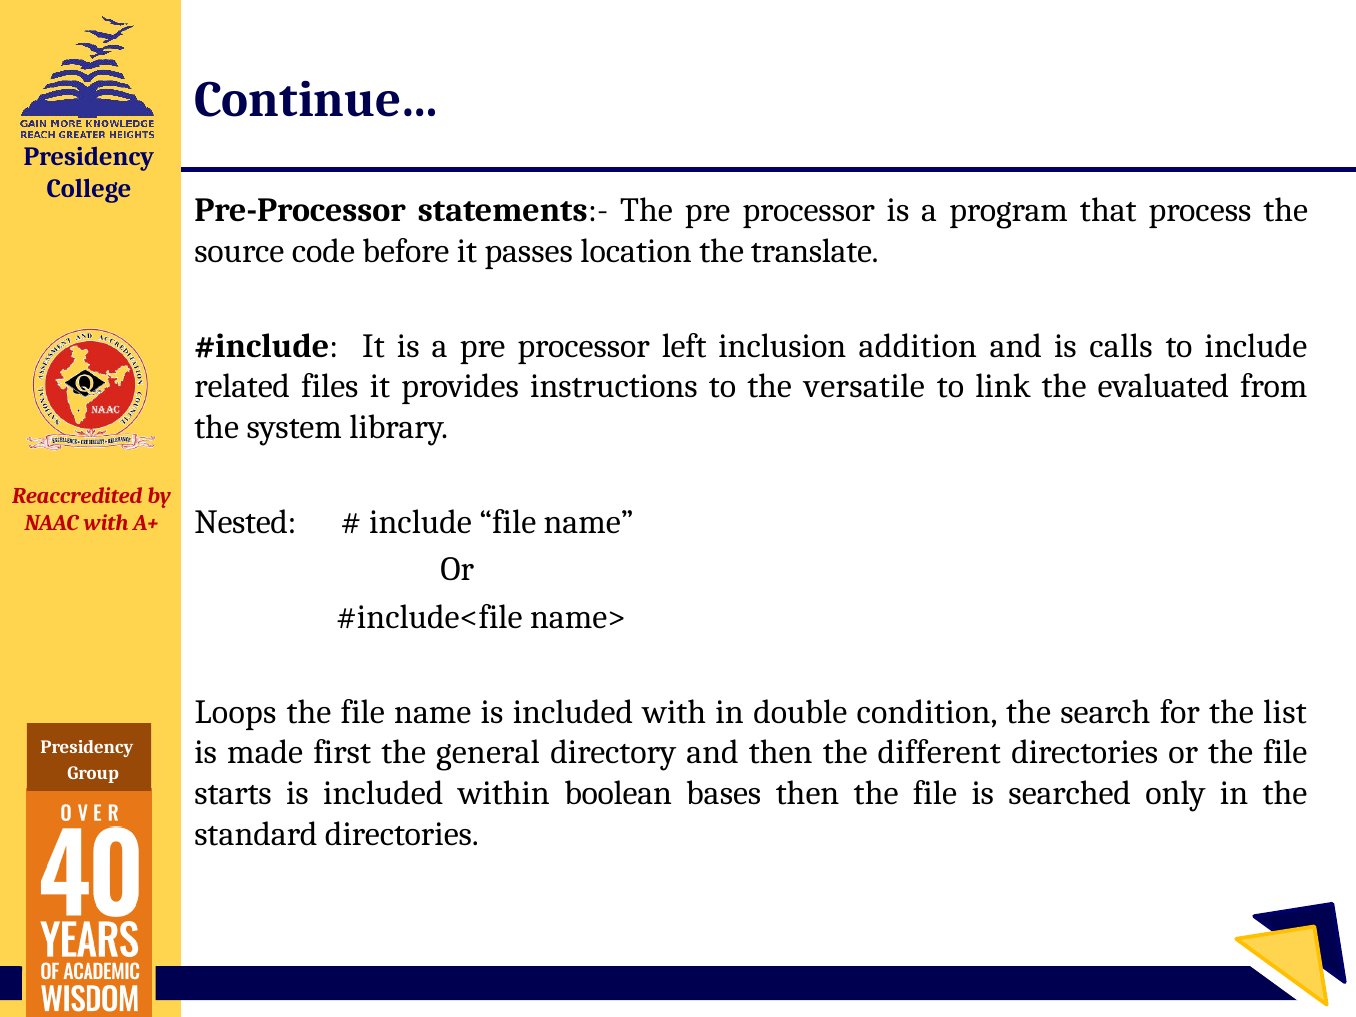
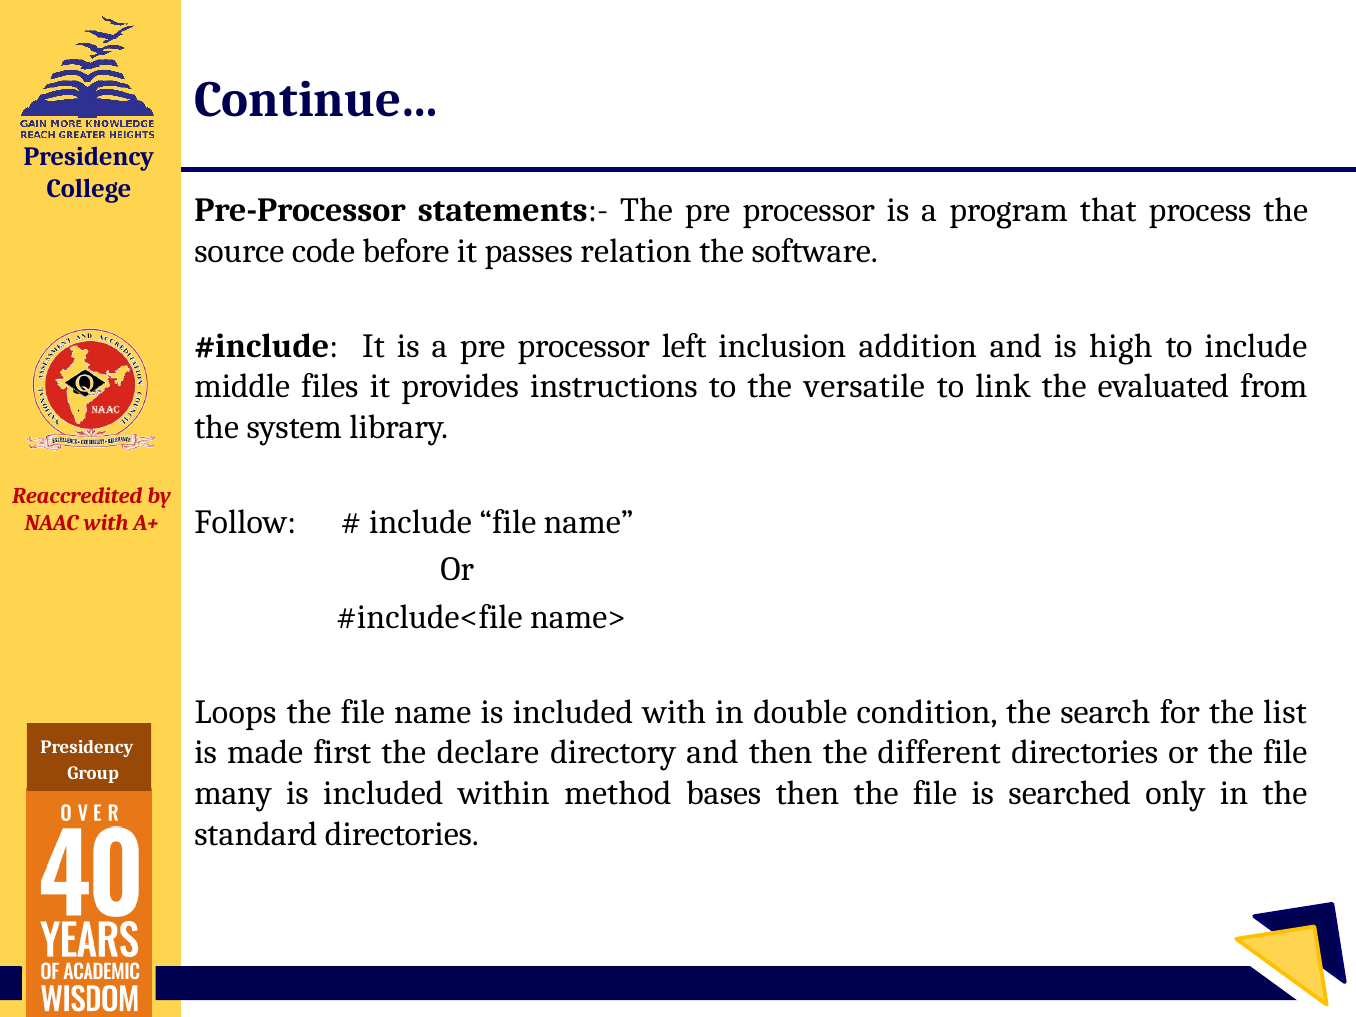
location: location -> relation (636, 251)
translate: translate -> software (815, 251)
calls: calls -> high (1121, 346)
related: related -> middle (242, 387)
Nested: Nested -> Follow (245, 522)
general: general -> declare (488, 753)
starts: starts -> many (233, 793)
boolean: boolean -> method (618, 793)
